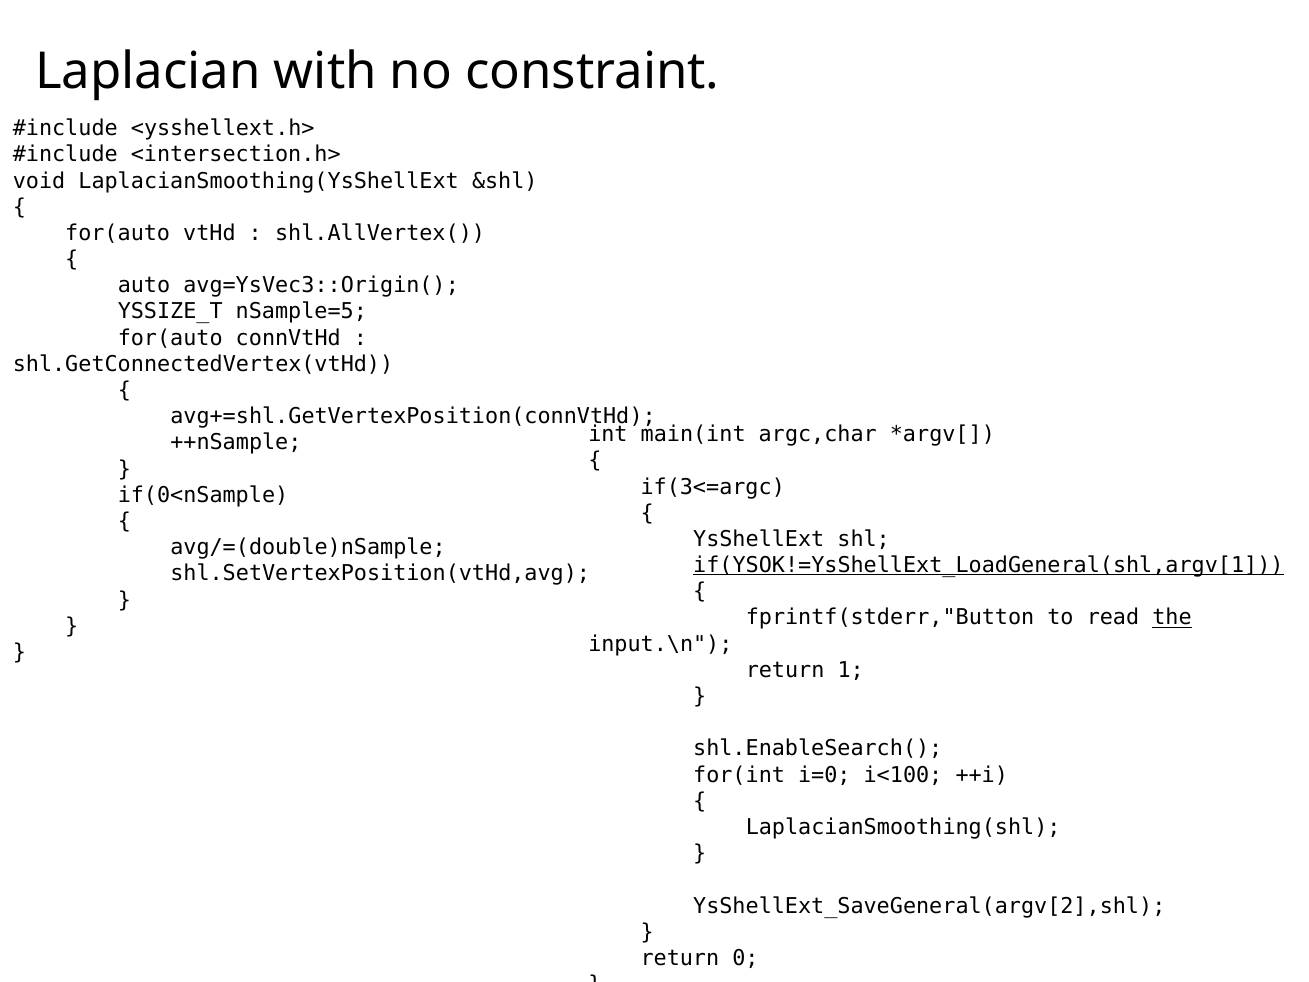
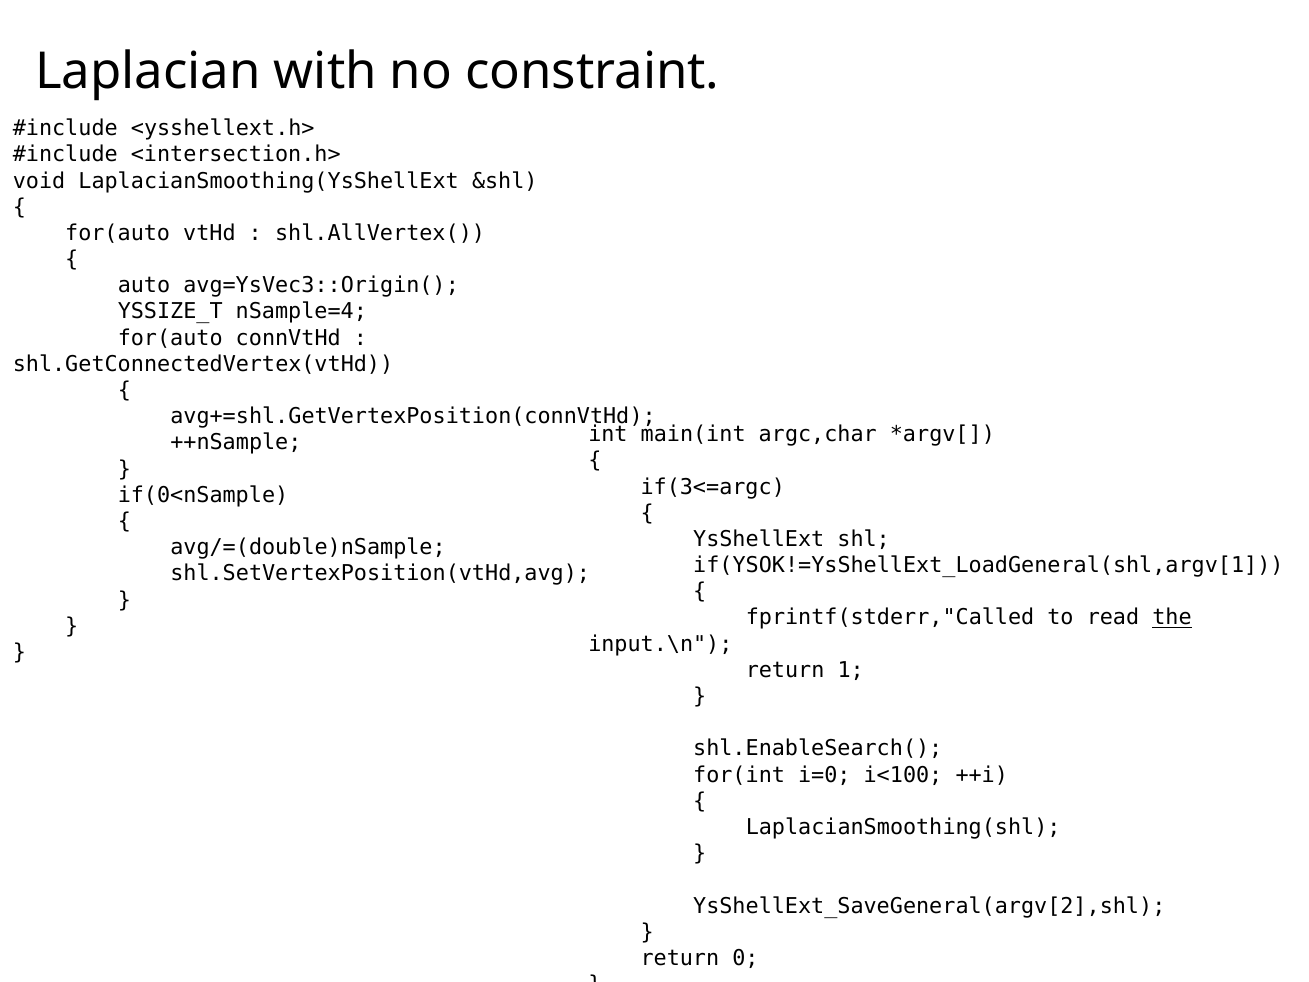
nSample=5: nSample=5 -> nSample=4 (301, 312)
if(YSOK!=YsShellExt_LoadGeneral(shl,argv[1 underline: present -> none (988, 565)
fprintf(stderr,"Button: fprintf(stderr,"Button -> fprintf(stderr,"Called (890, 618)
